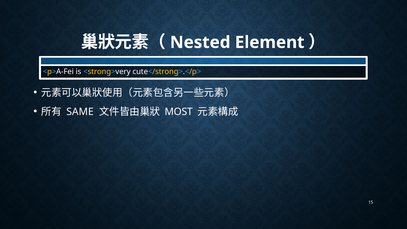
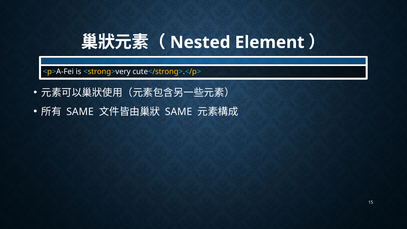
MOST: MOST -> SAME (179, 112)
